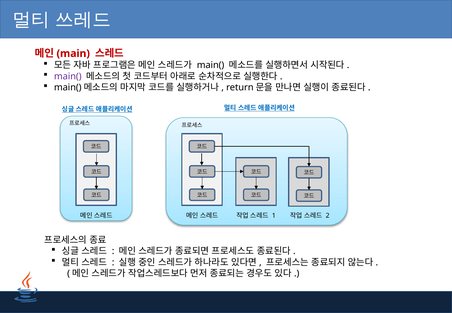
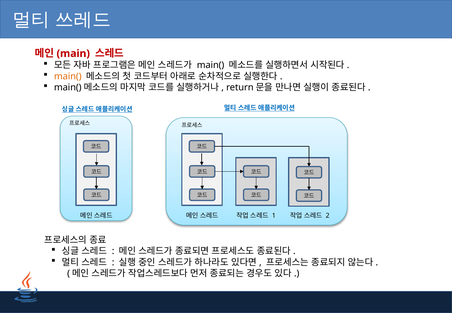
main( colour: purple -> orange (68, 76)
